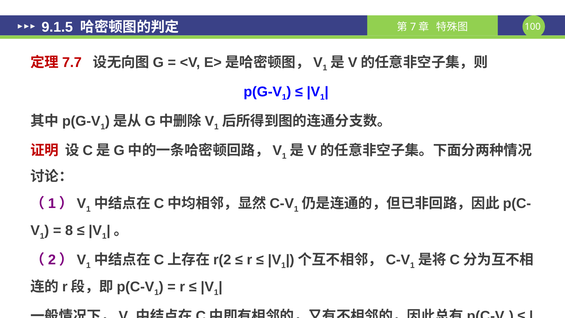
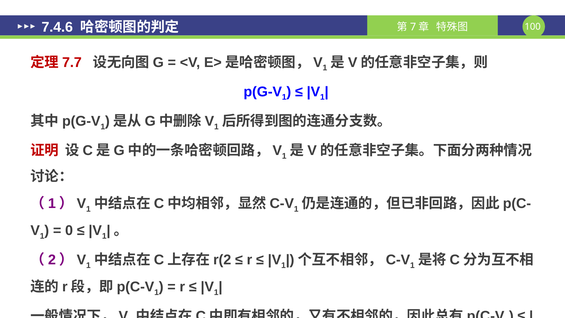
9.1.5: 9.1.5 -> 7.4.6 (57, 27)
8: 8 -> 0 (69, 230)
